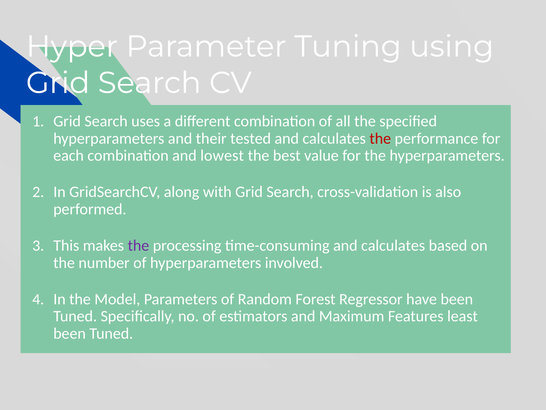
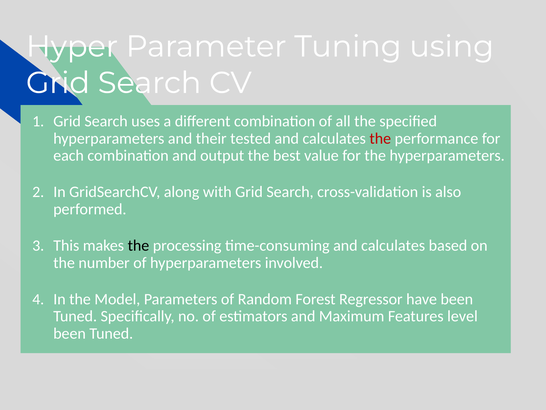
lowest: lowest -> output (222, 155)
the colour: purple -> black (138, 245)
least: least -> level (462, 316)
